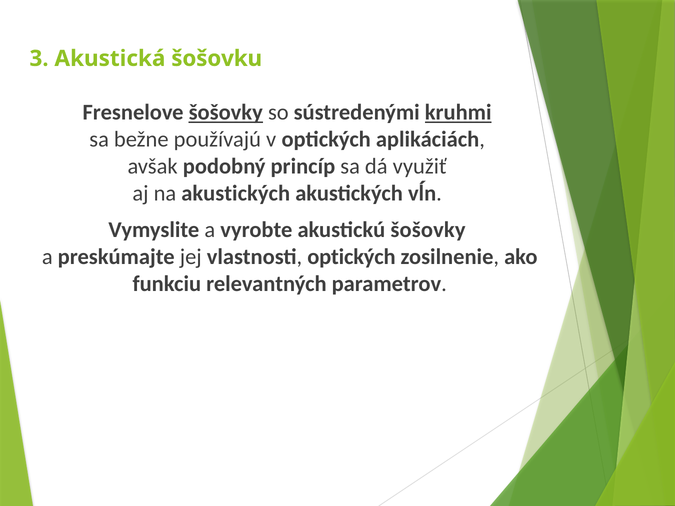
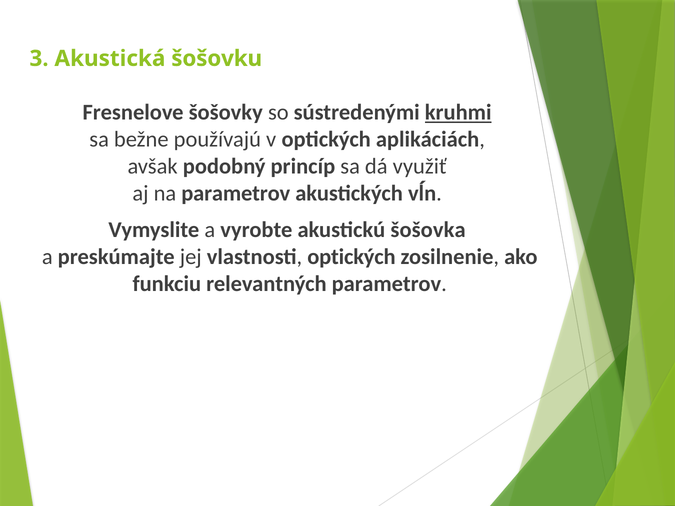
šošovky underline: present -> none (226, 113)
na akustických: akustických -> parametrov (236, 194)
akustickú šošovky: šošovky -> šošovka (428, 230)
